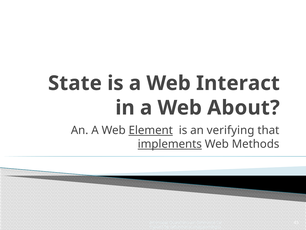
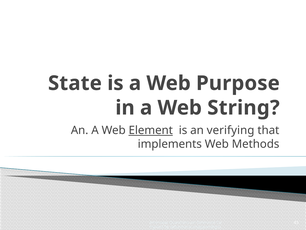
Interact: Interact -> Purpose (238, 83)
About: About -> String (243, 108)
implements underline: present -> none (170, 144)
